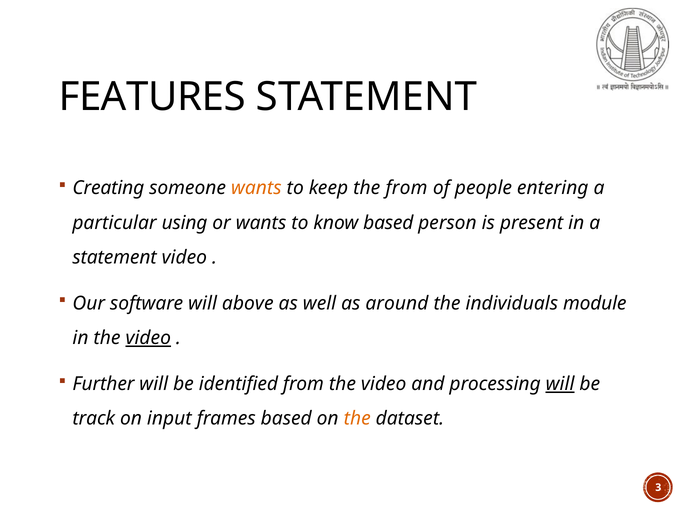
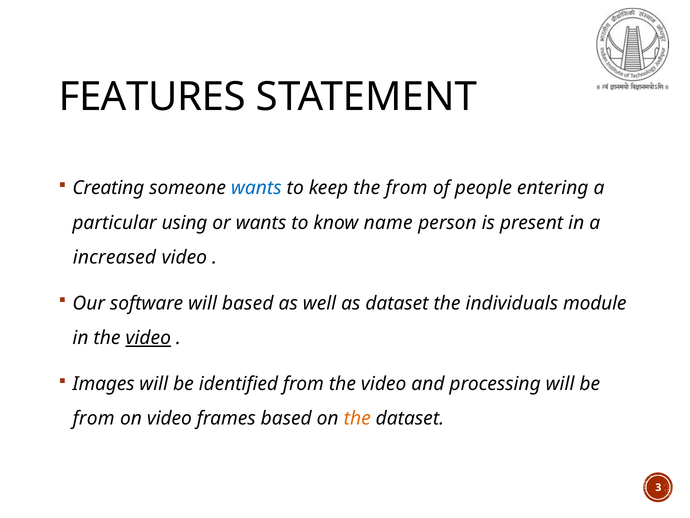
wants colour: orange -> blue (256, 188)
know based: based -> name (388, 222)
statement: statement -> increased (114, 257)
will above: above -> based (248, 303)
as around: around -> dataset (397, 303)
Further: Further -> Images (104, 384)
will underline: present -> none (560, 384)
track: track -> from (94, 418)
on input: input -> video (169, 418)
